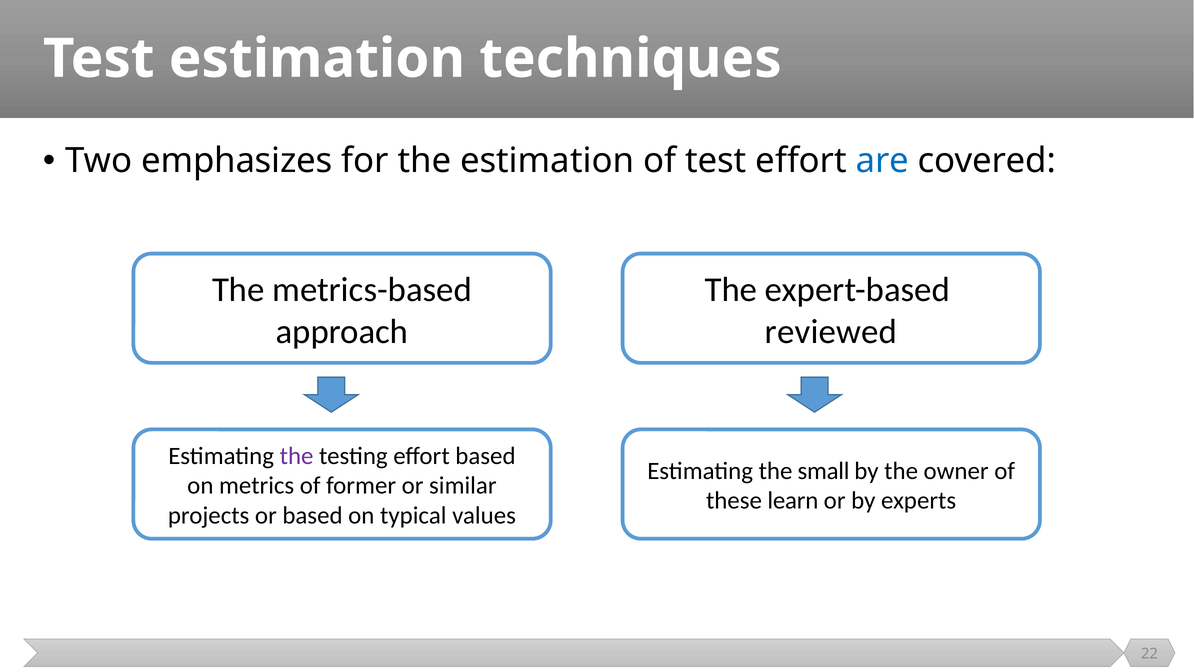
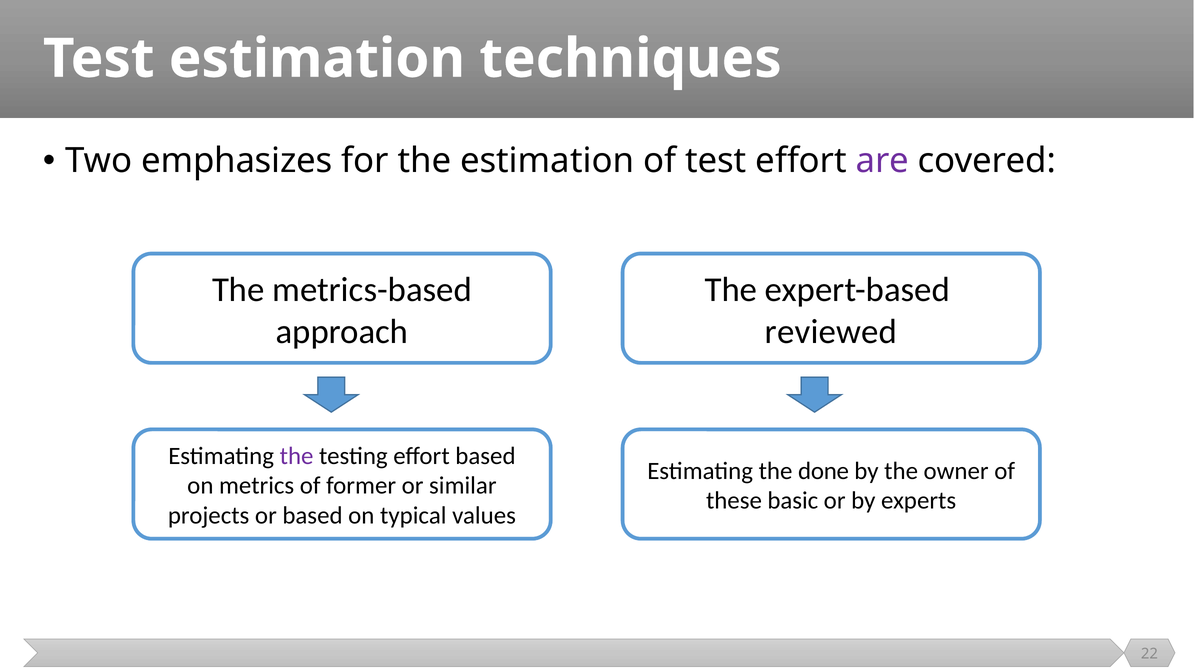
are colour: blue -> purple (882, 161)
small: small -> done (824, 471)
learn: learn -> basic (793, 500)
